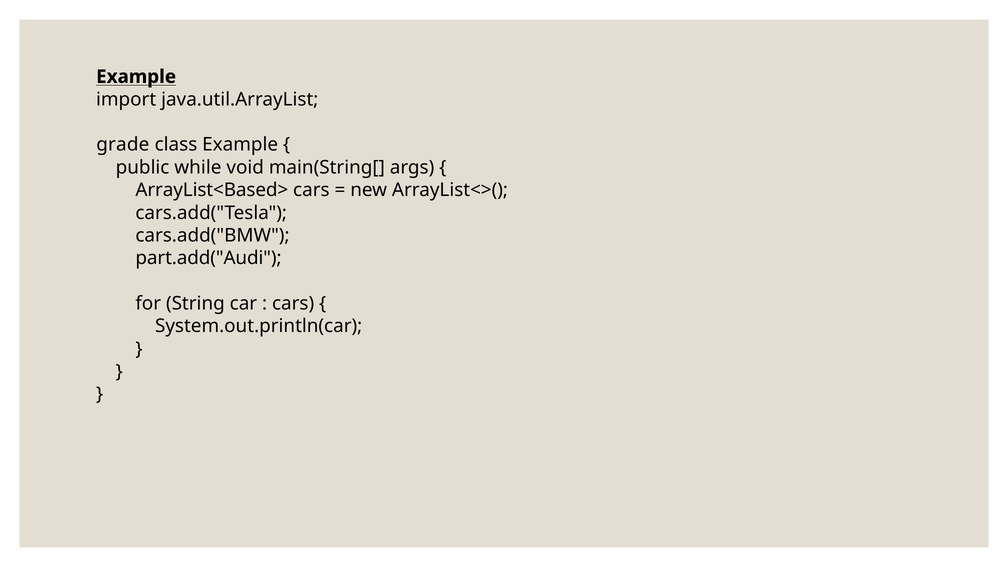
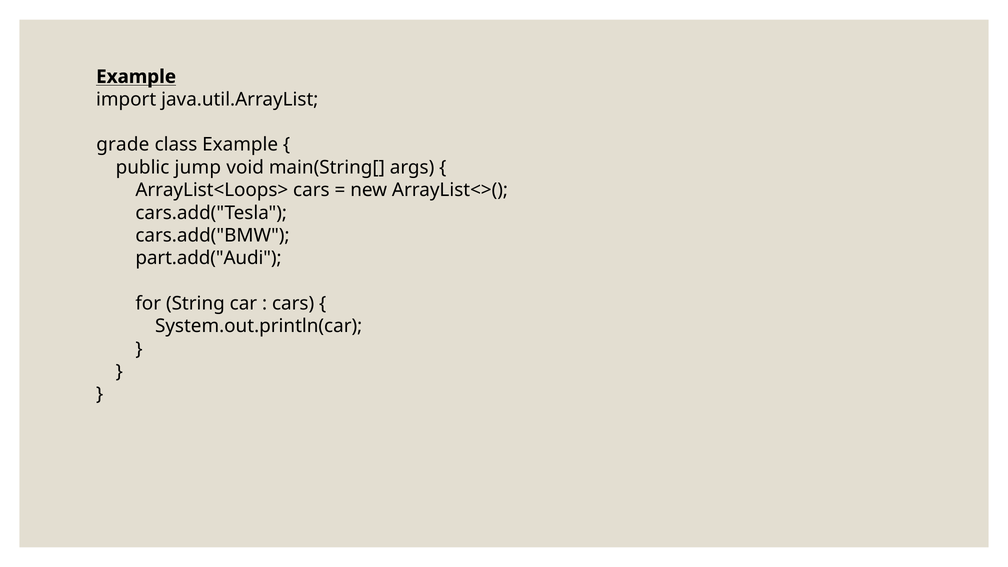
while: while -> jump (198, 167)
ArrayList<Based>: ArrayList<Based> -> ArrayList<Loops> (212, 190)
